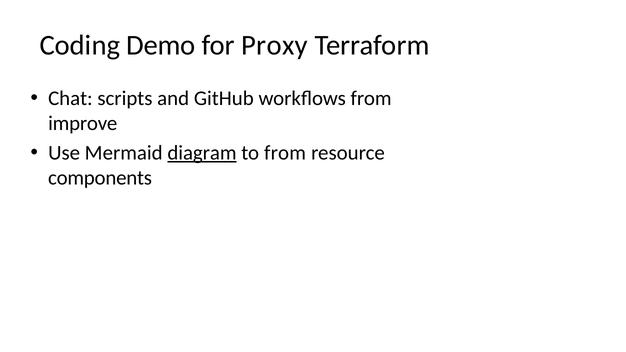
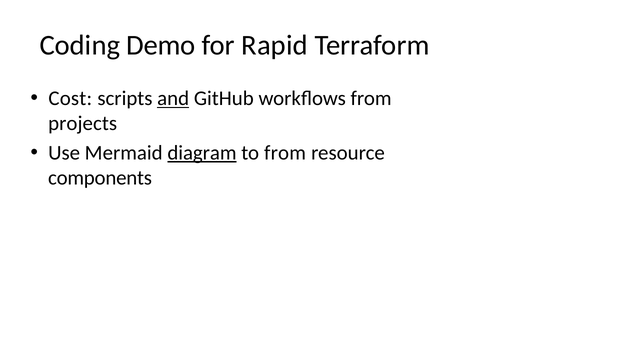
Proxy: Proxy -> Rapid (275, 45)
Chat: Chat -> Cost (70, 99)
and underline: none -> present (173, 99)
improve: improve -> projects (83, 124)
